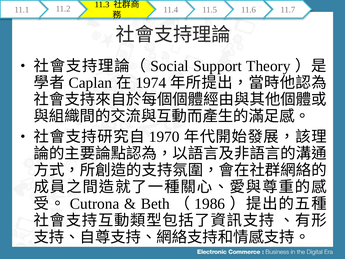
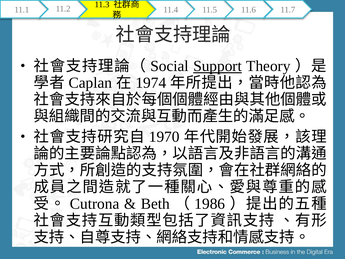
Support underline: none -> present (218, 66)
